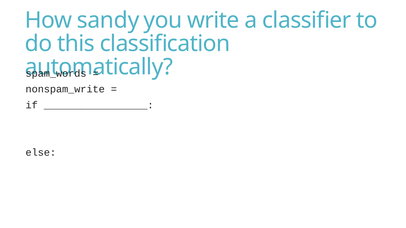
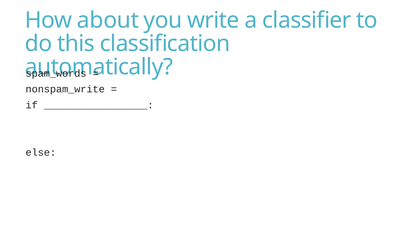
sandy: sandy -> about (108, 20)
